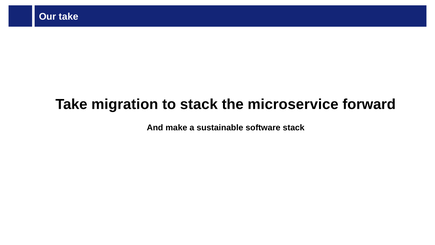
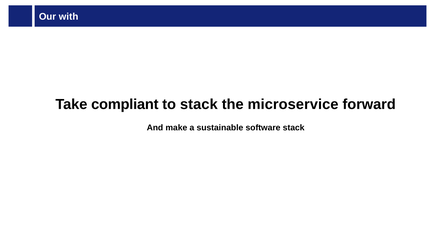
Our take: take -> with (69, 17)
migration: migration -> compliant (125, 104)
